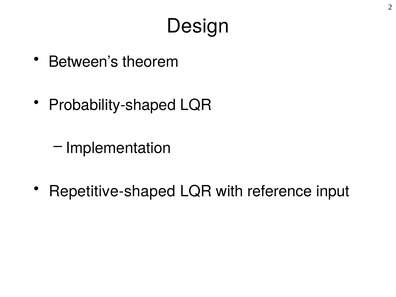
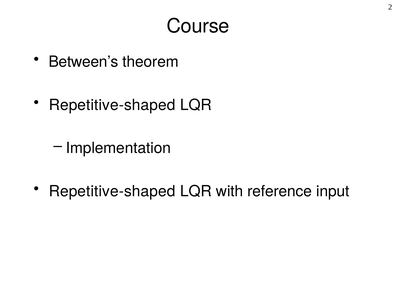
Design: Design -> Course (198, 26)
Probability-shaped: Probability-shaped -> Repetitive-shaped (112, 105)
